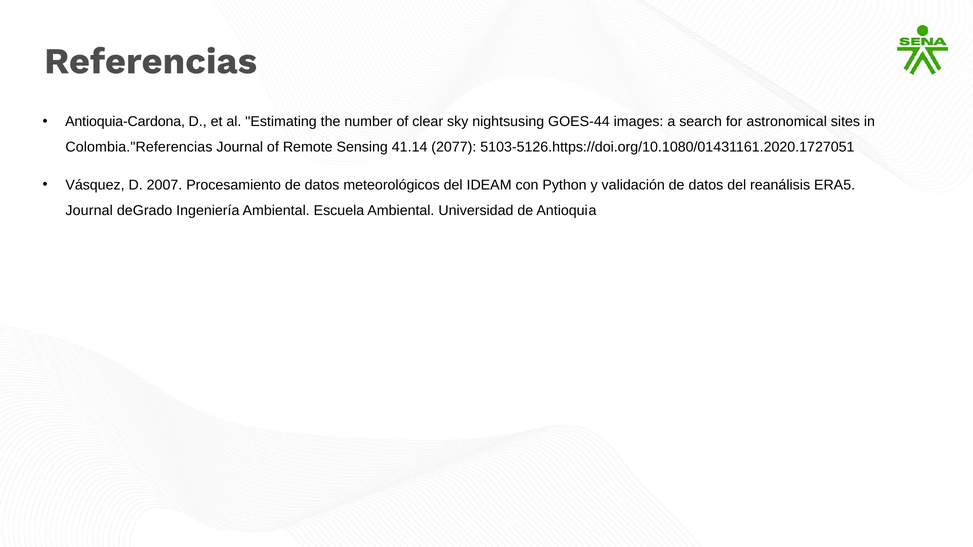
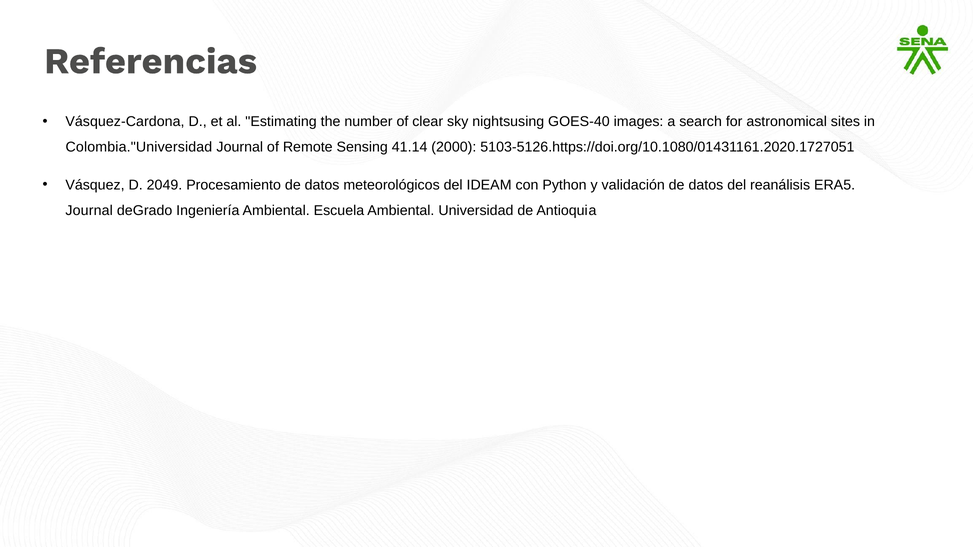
Antioquia-Cardona: Antioquia-Cardona -> Vásquez-Cardona (125, 122)
GOES-44: GOES-44 -> GOES-40 (579, 122)
Colombia."Referencias: Colombia."Referencias -> Colombia."Universidad (139, 147)
2077: 2077 -> 2000 (454, 147)
2007: 2007 -> 2049 (164, 185)
